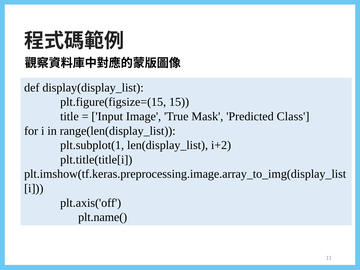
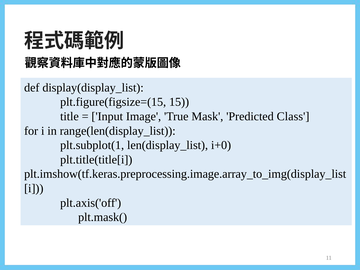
i+2: i+2 -> i+0 (221, 145)
plt.name(: plt.name( -> plt.mask( (103, 217)
